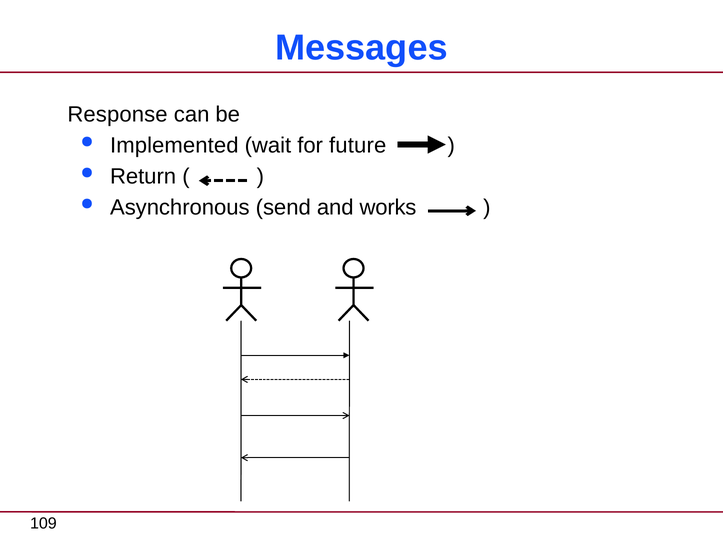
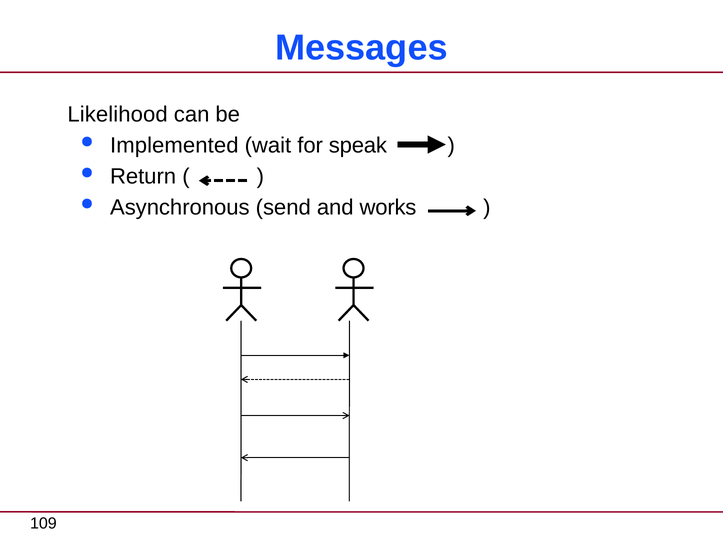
Response: Response -> Likelihood (118, 115)
future: future -> speak (358, 146)
